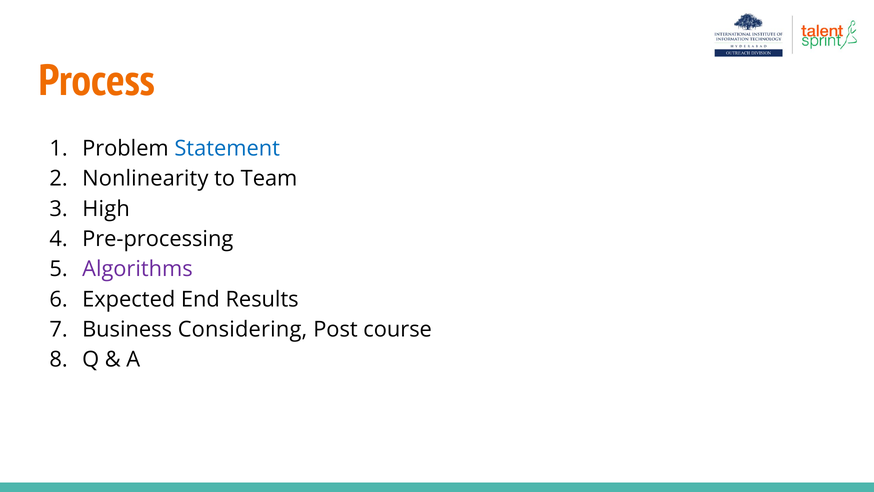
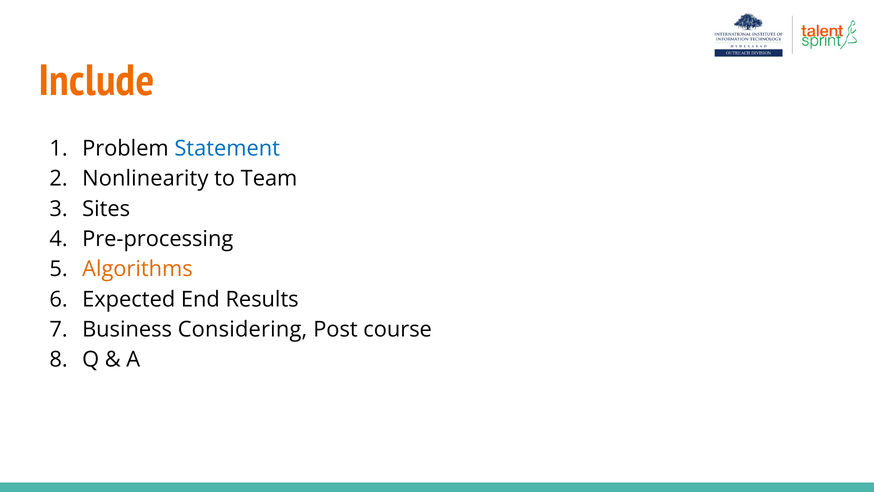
Process: Process -> Include (96, 81)
High: High -> Sites (106, 209)
Algorithms colour: purple -> orange (137, 269)
